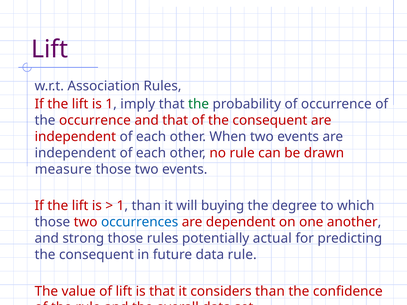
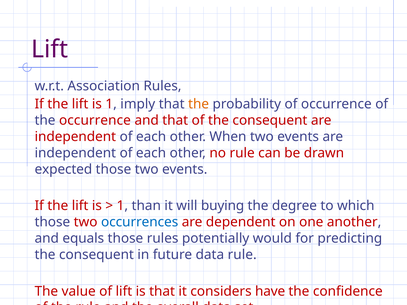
the colour: green -> orange (199, 104)
measure: measure -> expected (63, 169)
strong: strong -> equals (83, 239)
actual: actual -> would (272, 239)
considers than: than -> have (270, 291)
